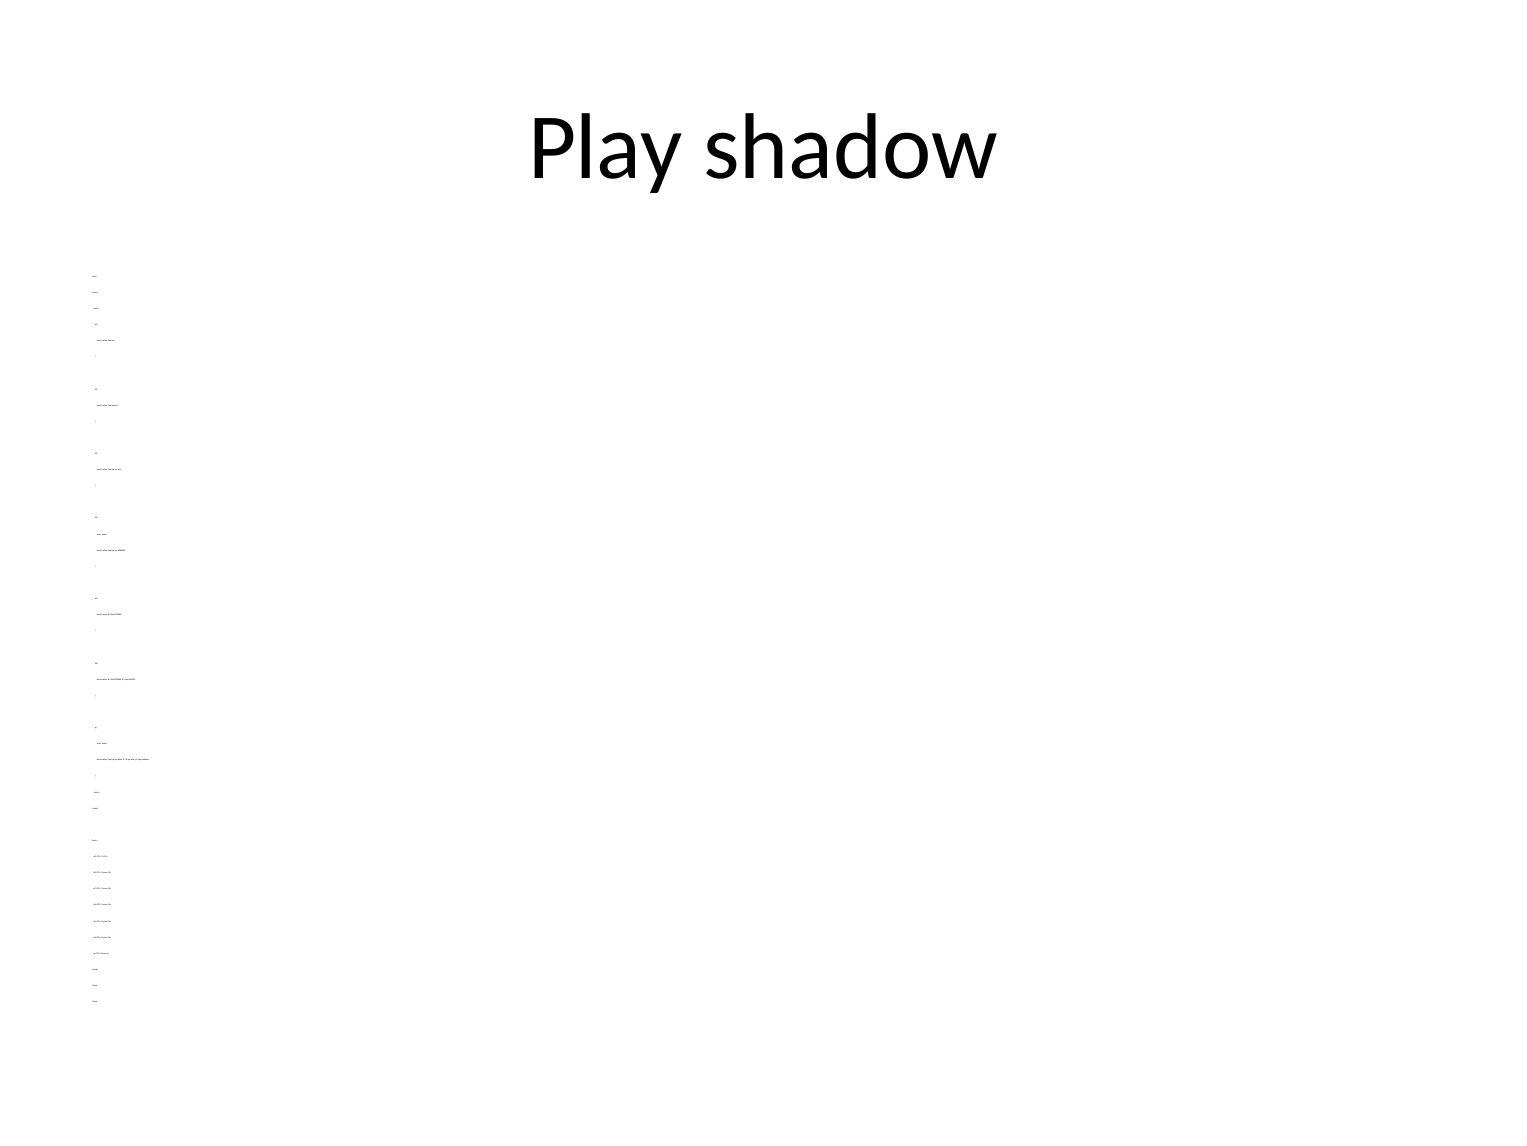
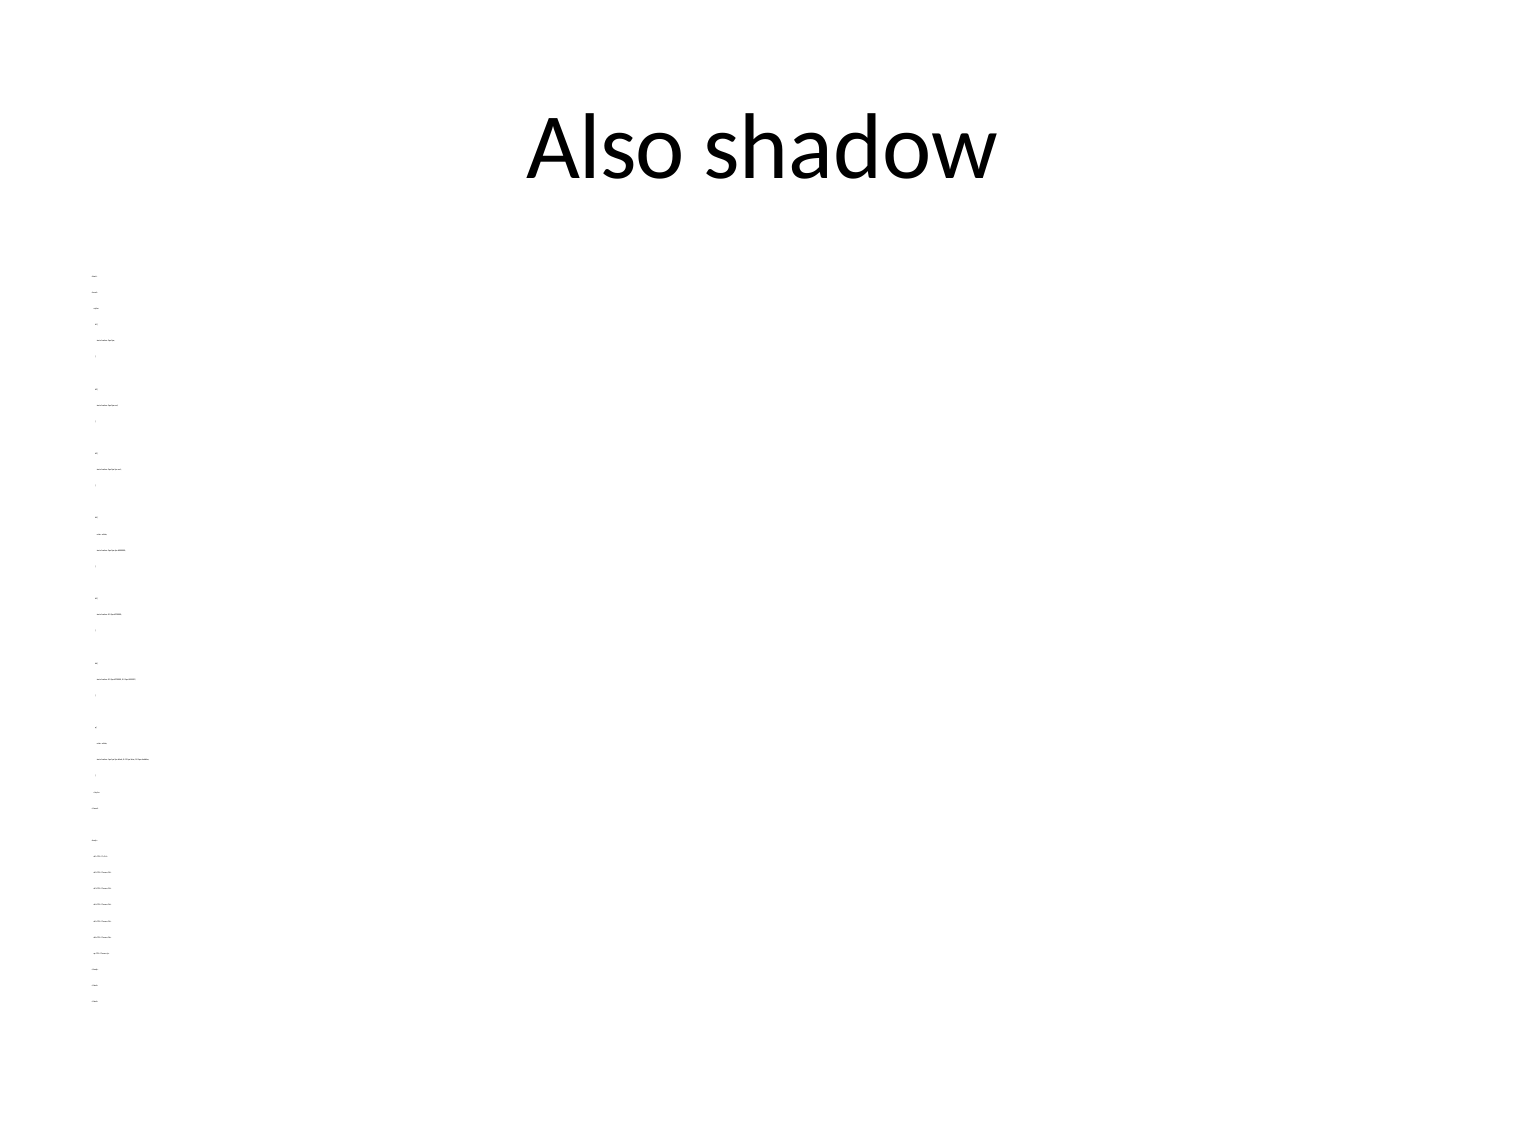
Play: Play -> Also (606, 148)
